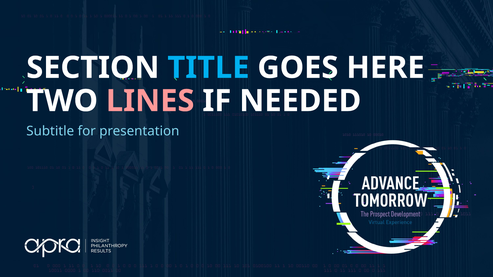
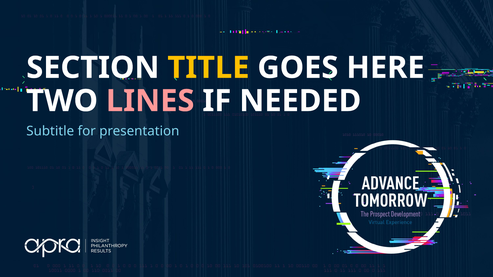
TITLE colour: light blue -> yellow (208, 68)
